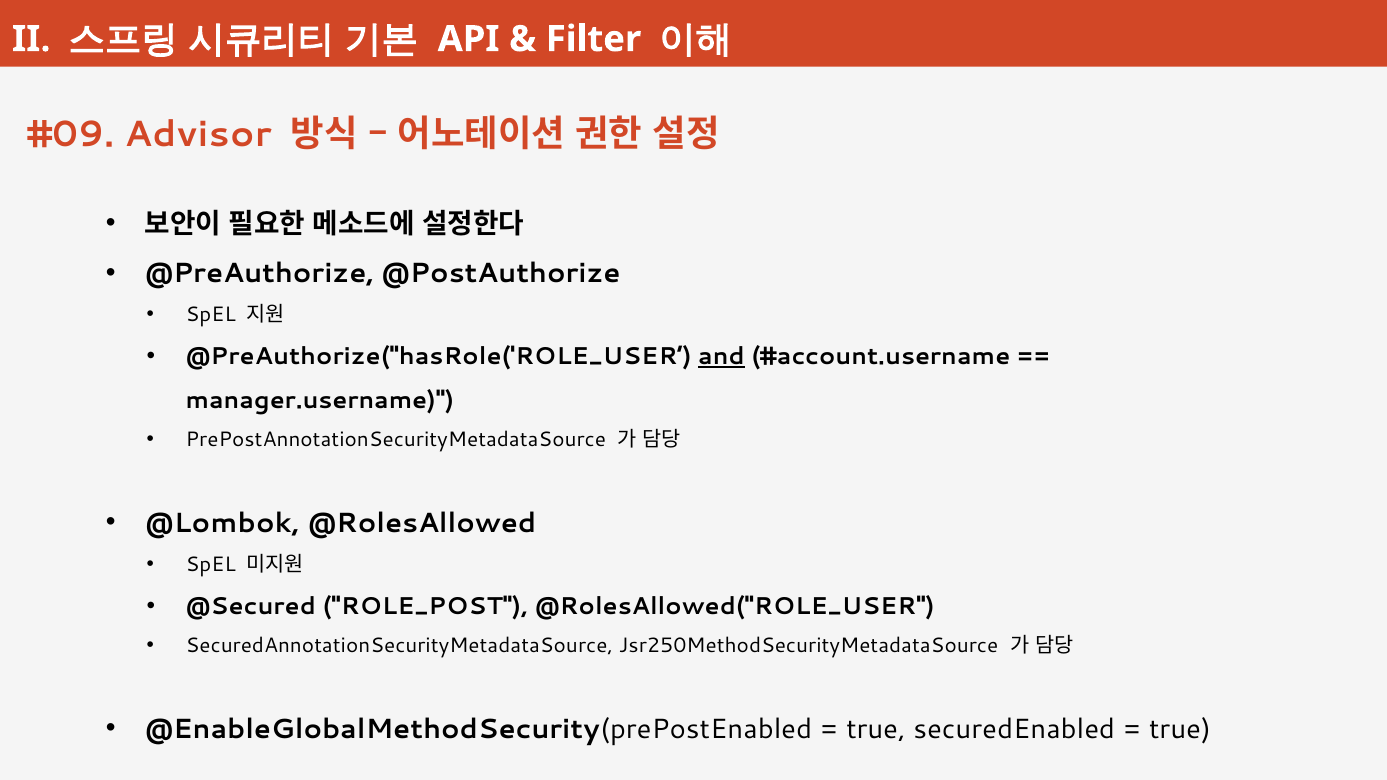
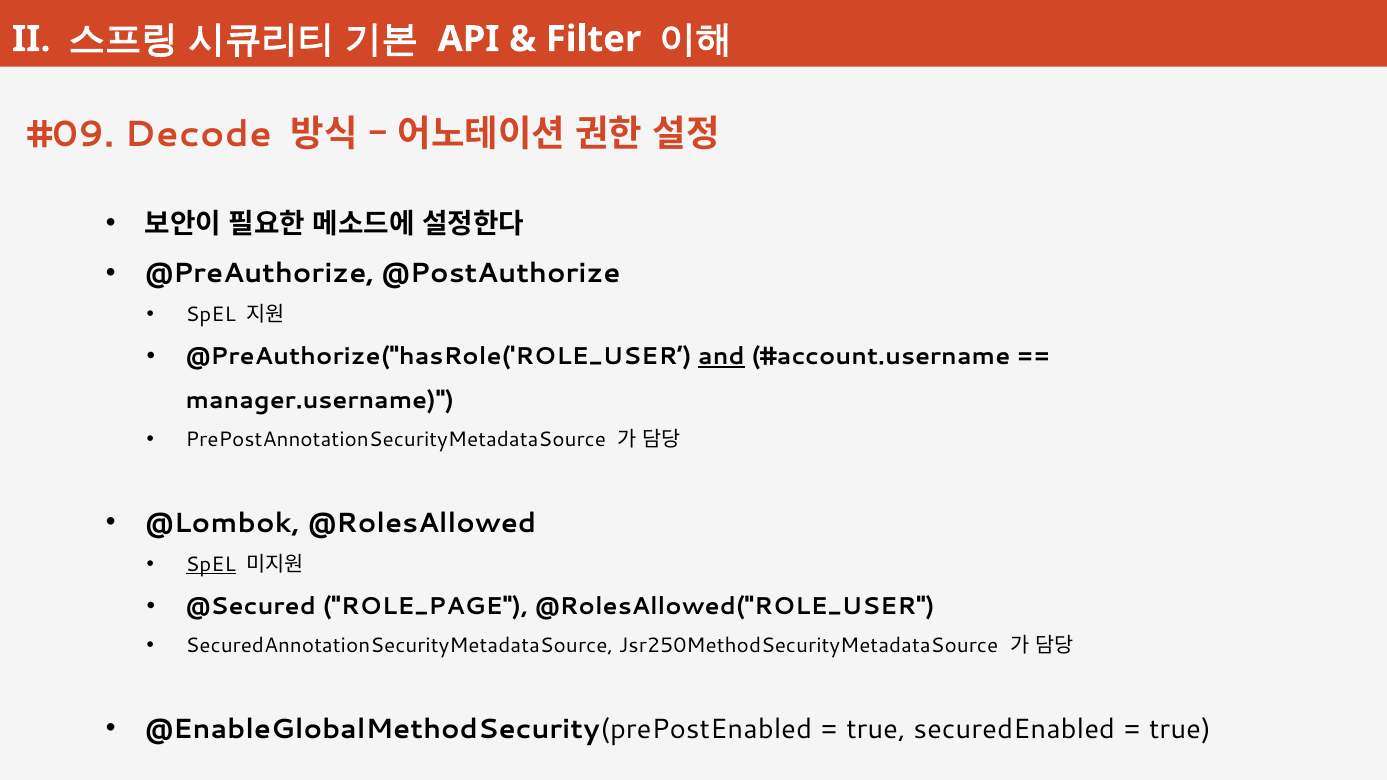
Advisor: Advisor -> Decode (198, 134)
SpEL underline: none -> present (211, 565)
ROLE_POST: ROLE_POST -> ROLE_PAGE (425, 606)
